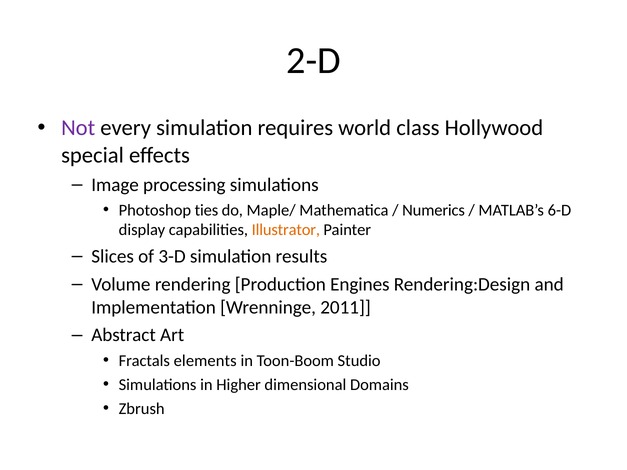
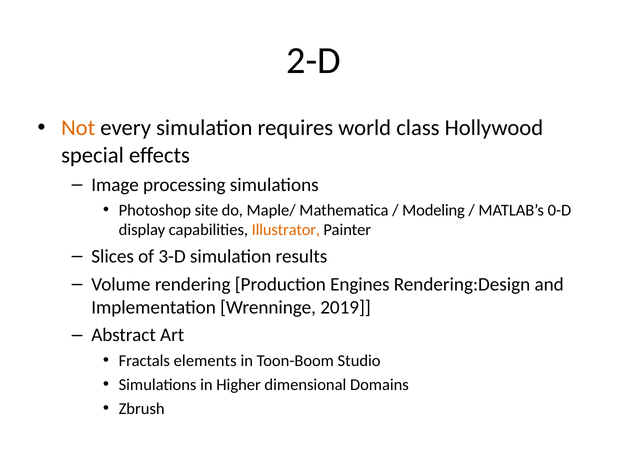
Not colour: purple -> orange (78, 128)
ties: ties -> site (206, 210)
Numerics: Numerics -> Modeling (434, 210)
6-D: 6-D -> 0-D (559, 210)
2011: 2011 -> 2019 (346, 307)
